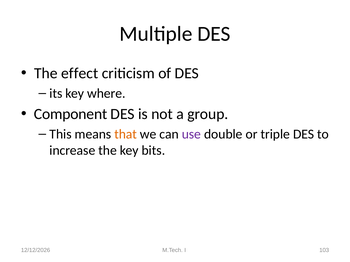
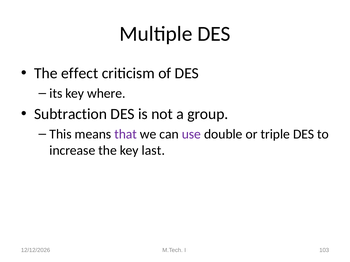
Component: Component -> Subtraction (71, 114)
that colour: orange -> purple (126, 134)
bits: bits -> last (153, 151)
